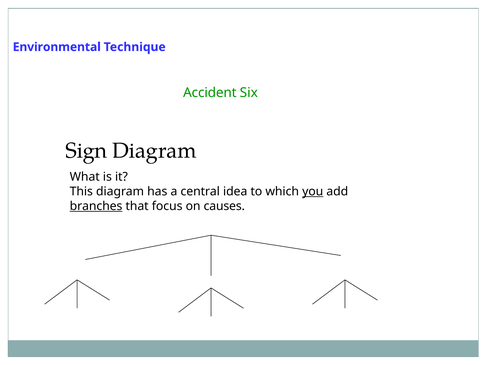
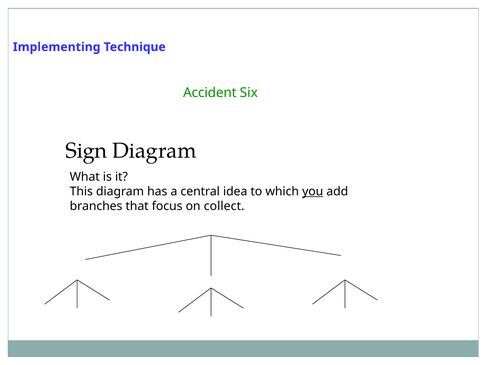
Environmental: Environmental -> Implementing (57, 47)
branches underline: present -> none (96, 206)
causes: causes -> collect (224, 206)
